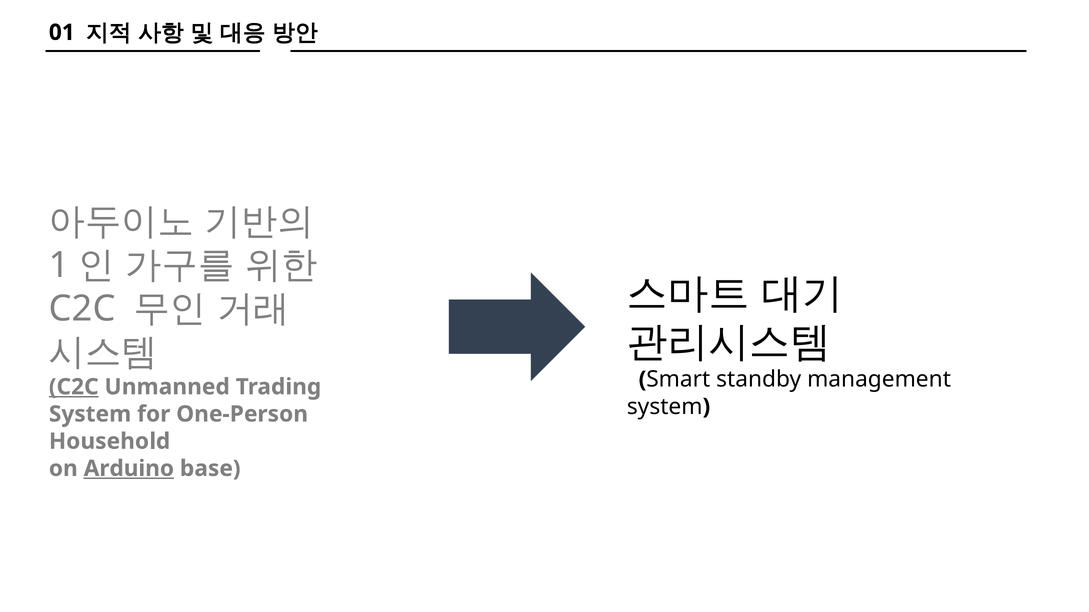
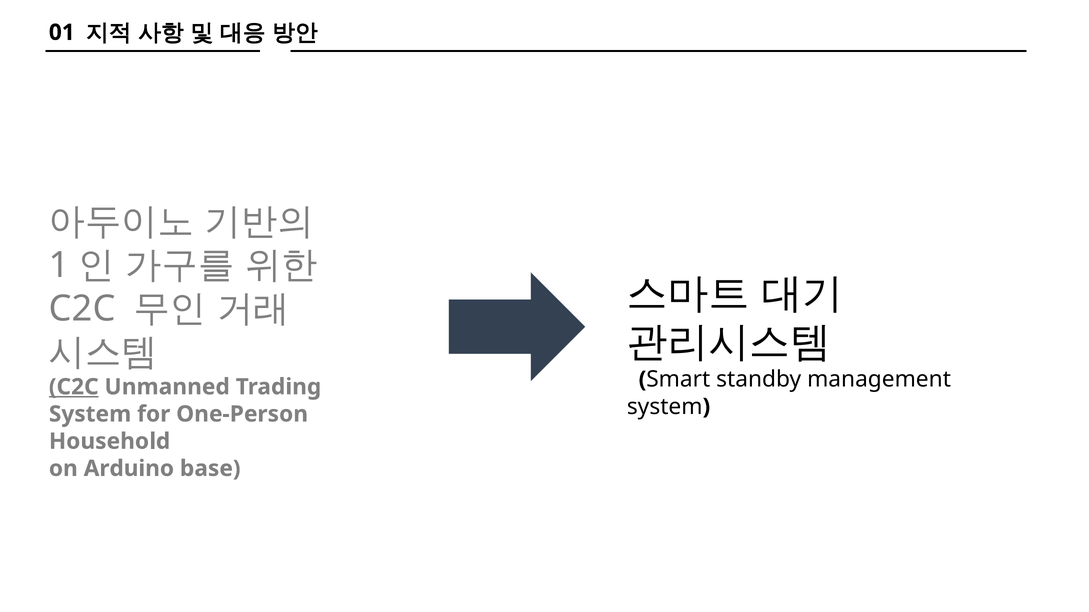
Arduino underline: present -> none (129, 469)
